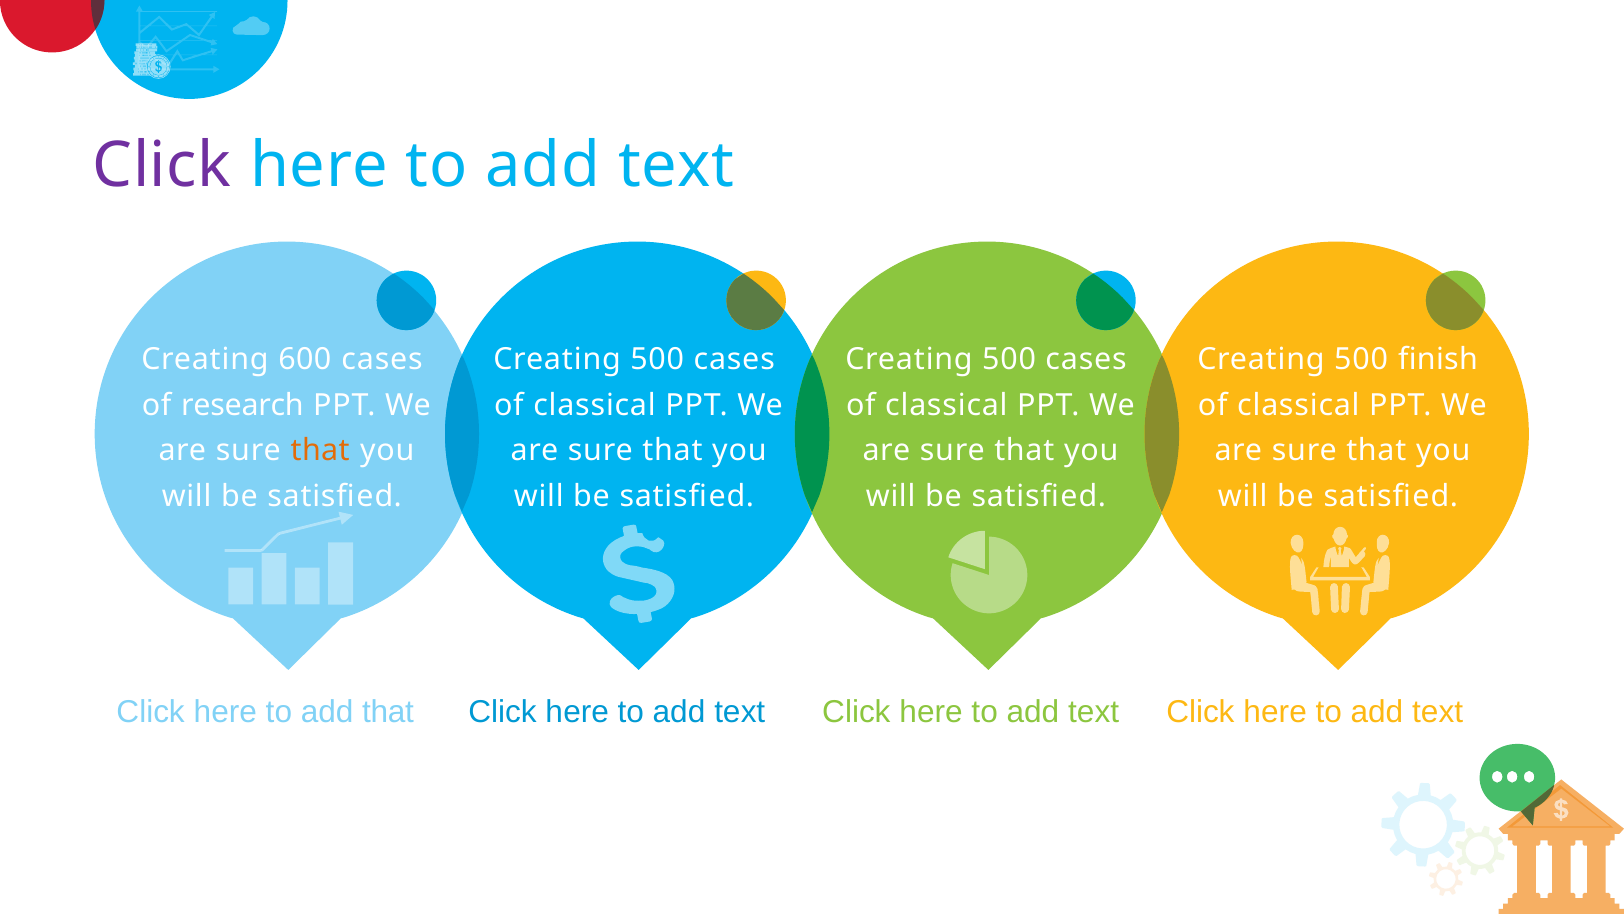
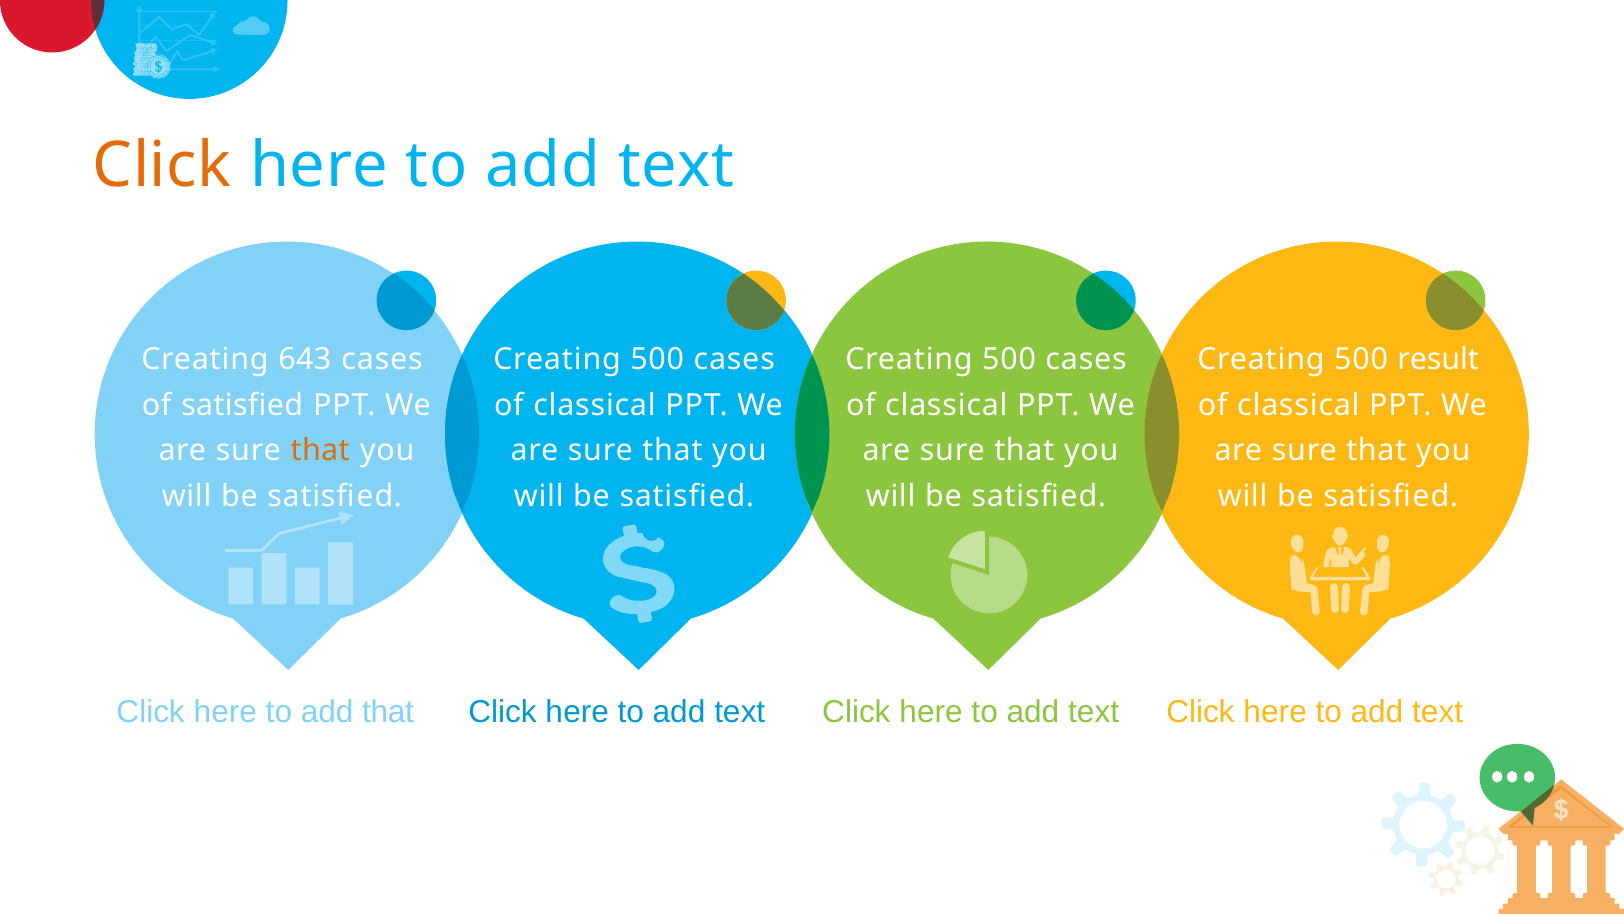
Click colour: purple -> orange (162, 166)
600: 600 -> 643 (305, 359)
finish: finish -> result (1438, 359)
of research: research -> satisfied (242, 405)
